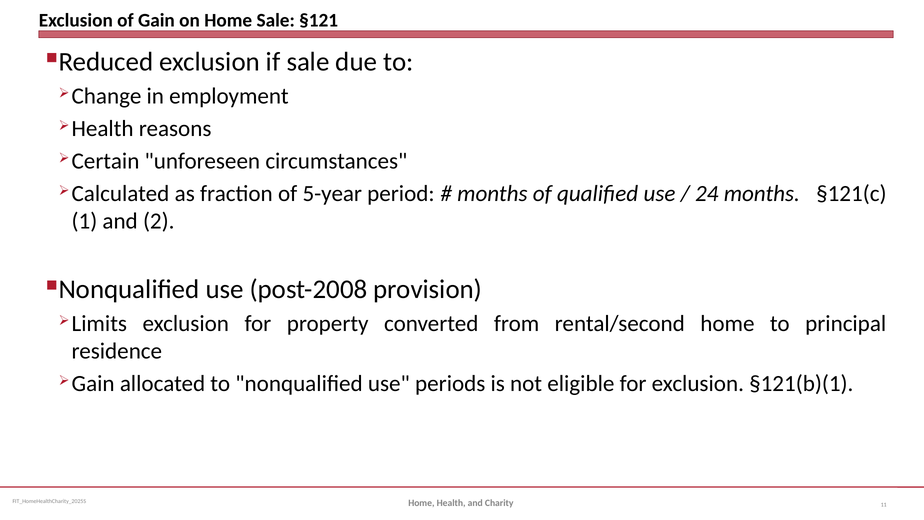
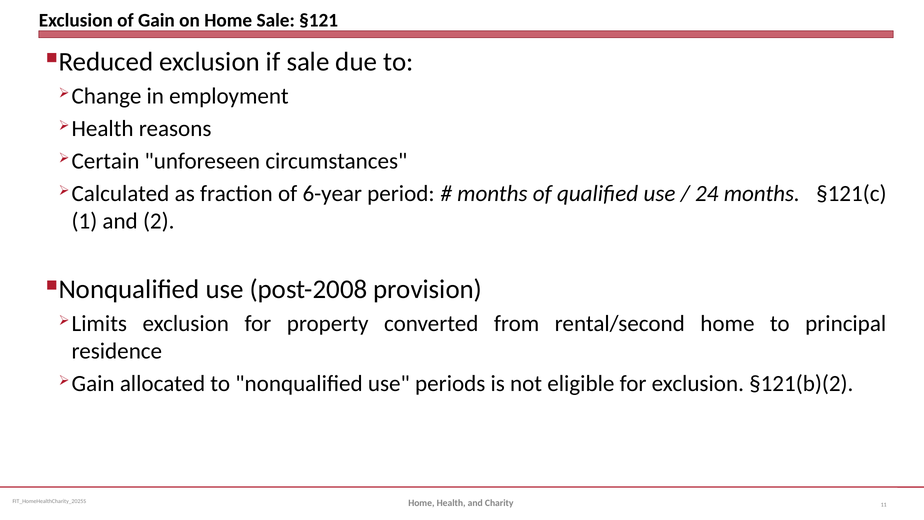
5-year: 5-year -> 6-year (332, 193)
§121(b)(1: §121(b)(1 -> §121(b)(2 (801, 383)
